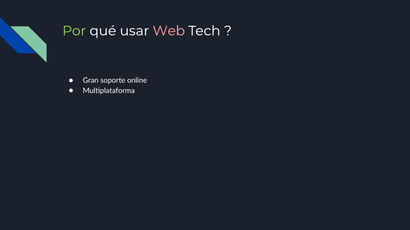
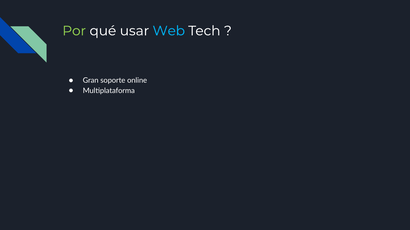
Web colour: pink -> light blue (169, 31)
